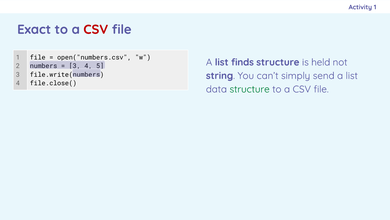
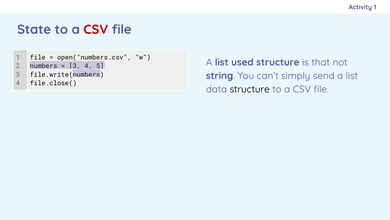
Exact: Exact -> State (34, 29)
finds: finds -> used (242, 62)
held: held -> that (321, 62)
structure colour: green -> black (250, 89)
